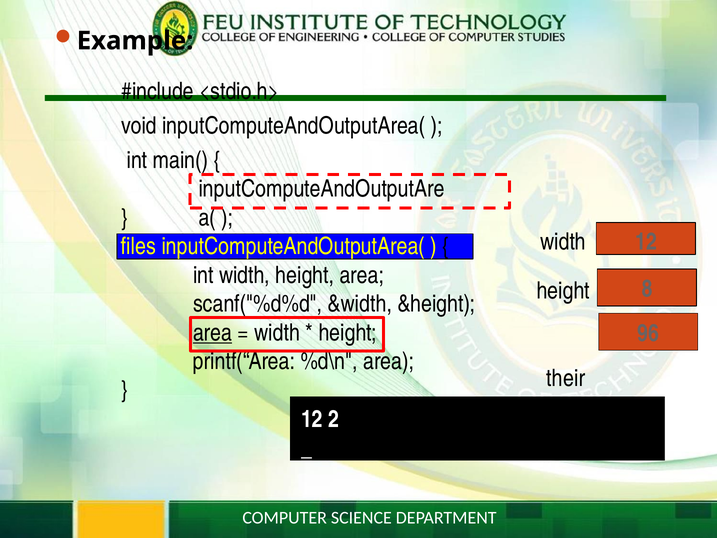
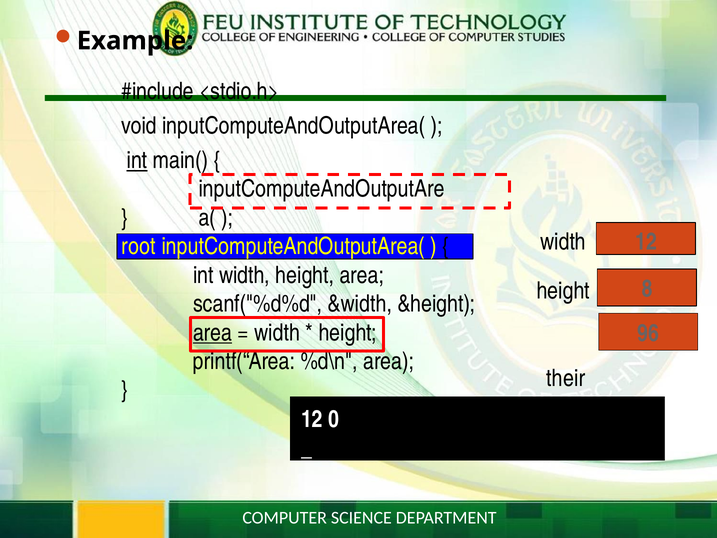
int underline: none -> present (137, 160)
files: files -> root (138, 246)
2: 2 -> 0 (334, 419)
